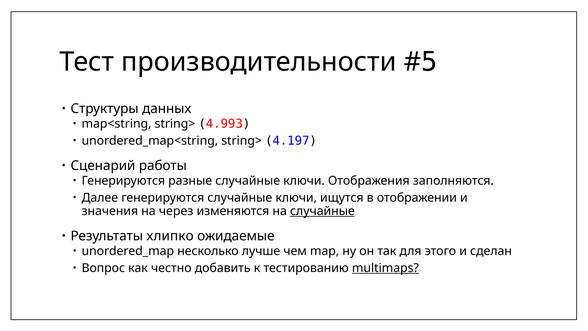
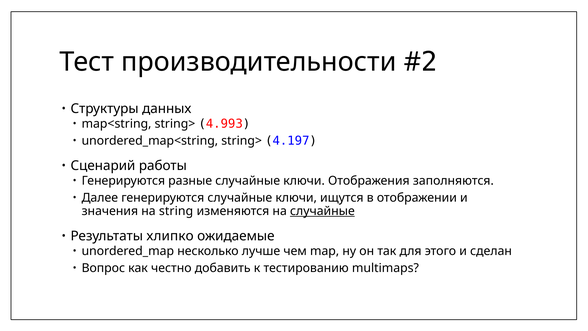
5: 5 -> 2 (429, 62)
через: через -> string (176, 211)
multimaps underline: present -> none (385, 268)
